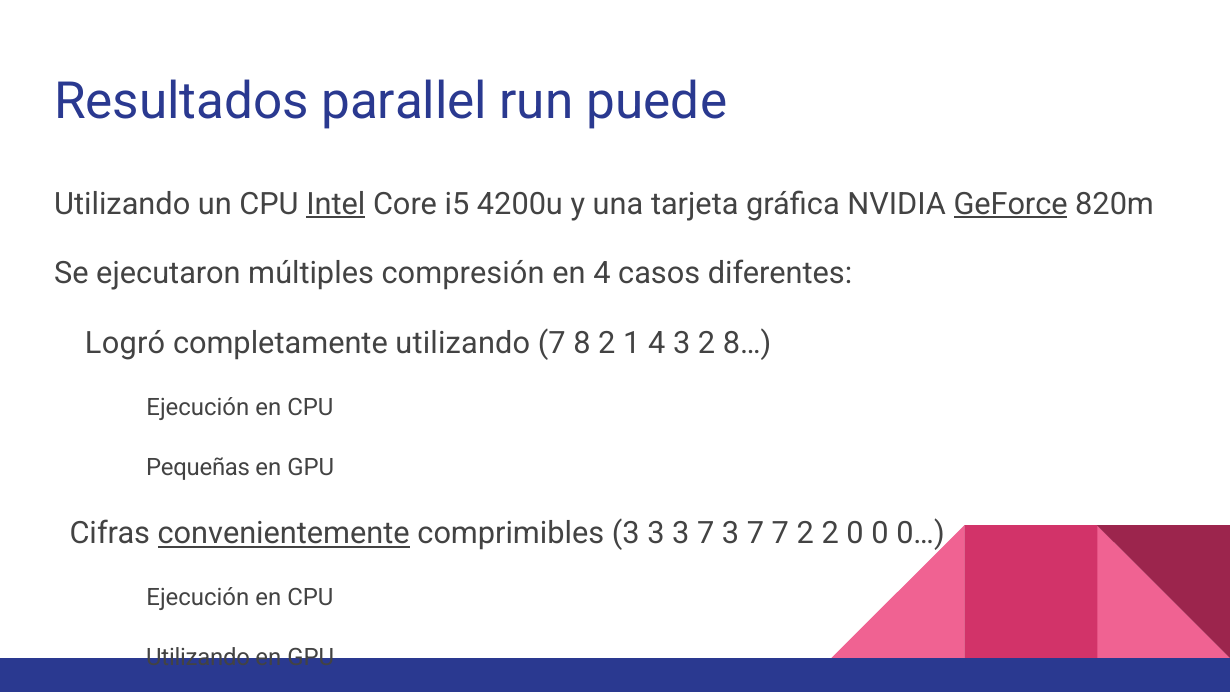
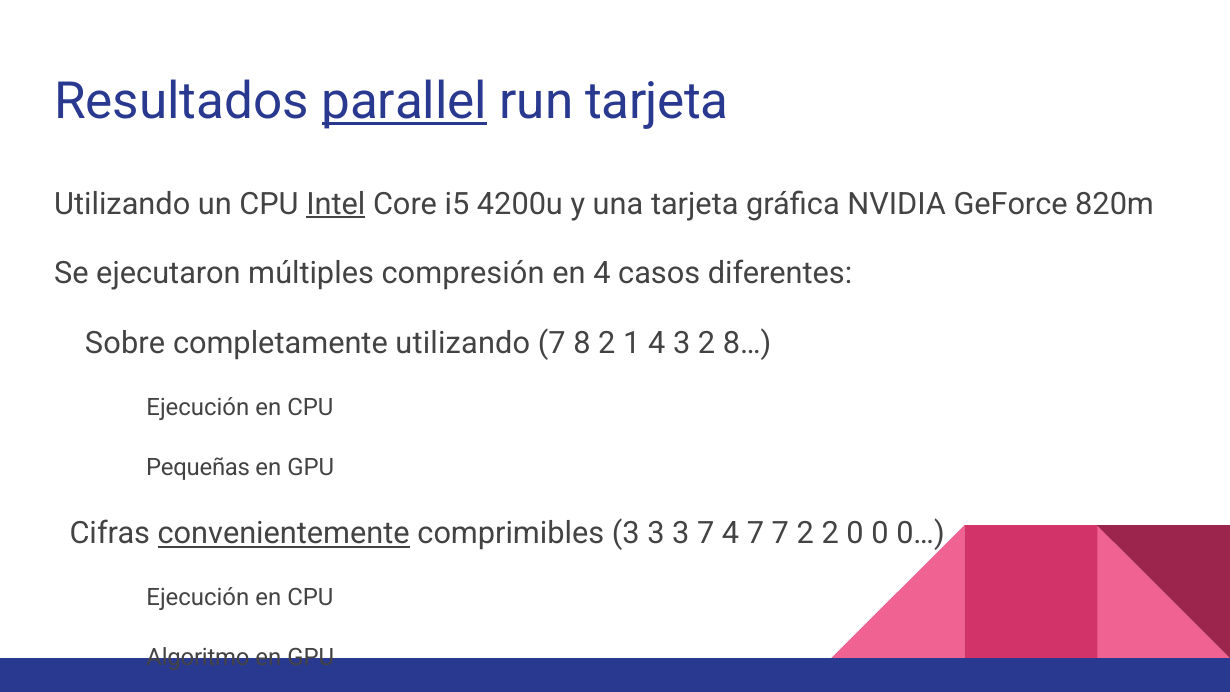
parallel underline: none -> present (404, 102)
run puede: puede -> tarjeta (657, 102)
GeForce underline: present -> none (1011, 204)
Logró: Logró -> Sobre (125, 343)
7 3: 3 -> 4 (731, 534)
Utilizando: Utilizando -> Algoritmo (198, 658)
